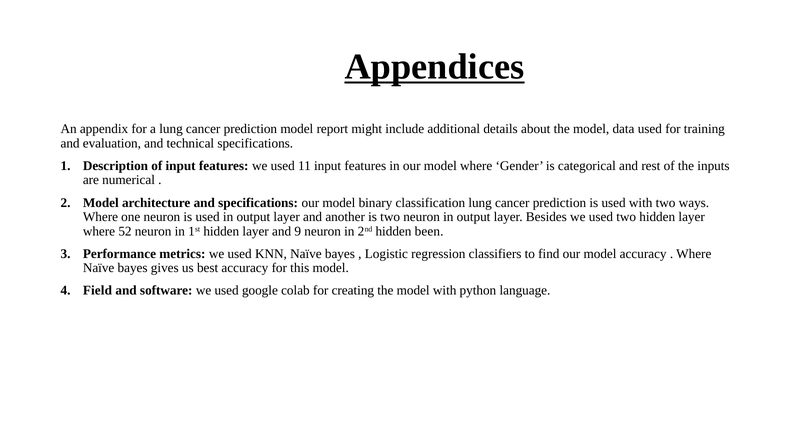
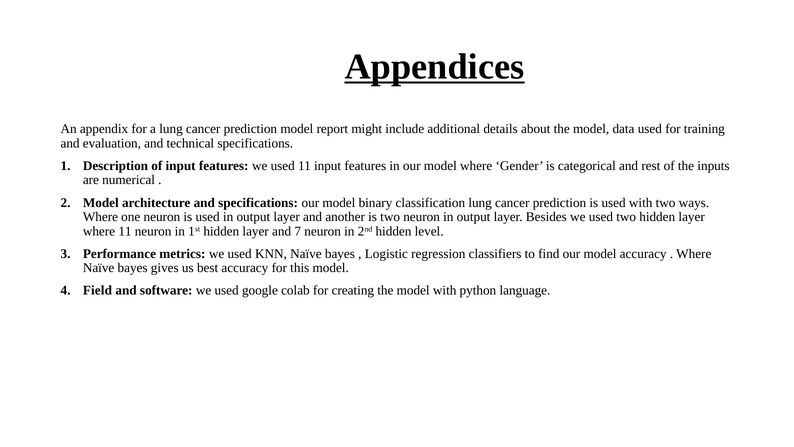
where 52: 52 -> 11 (125, 231)
9: 9 -> 7 (298, 231)
been: been -> level (429, 231)
